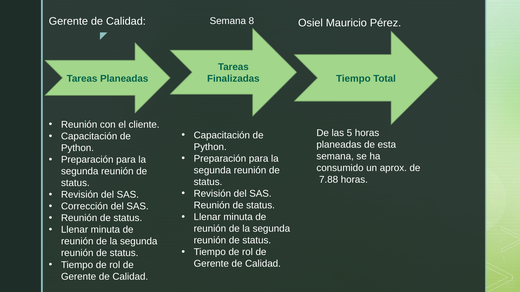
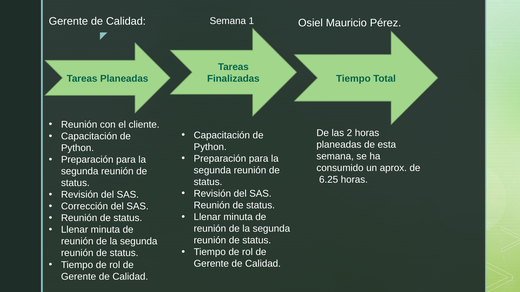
8: 8 -> 1 (251, 21)
5: 5 -> 2 (349, 133)
7.88: 7.88 -> 6.25 (329, 180)
